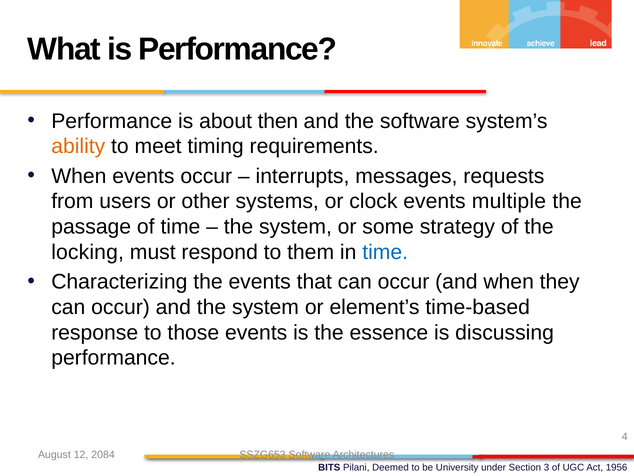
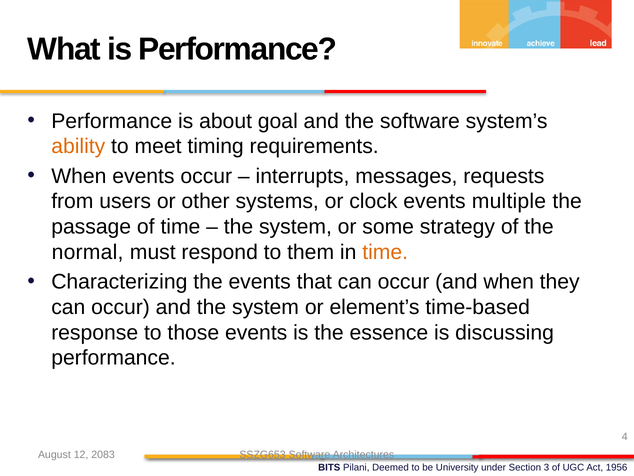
then: then -> goal (278, 121)
locking: locking -> normal (88, 252)
time colour: blue -> orange (385, 252)
2084: 2084 -> 2083 (103, 454)
